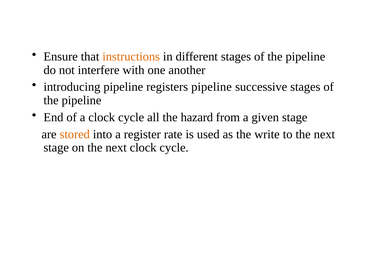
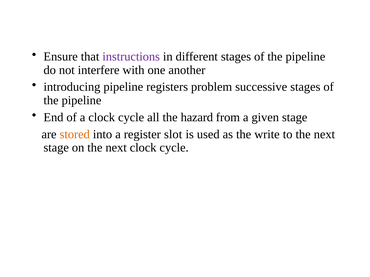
instructions colour: orange -> purple (131, 57)
registers pipeline: pipeline -> problem (212, 87)
rate: rate -> slot (173, 134)
